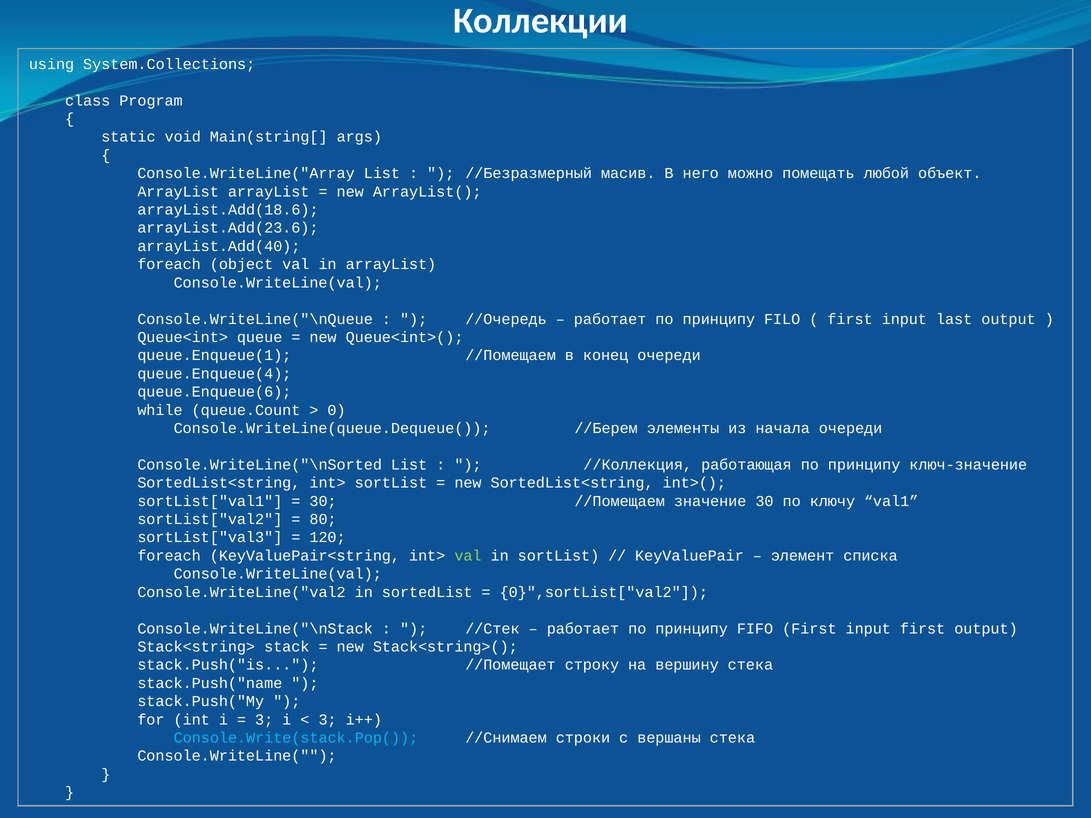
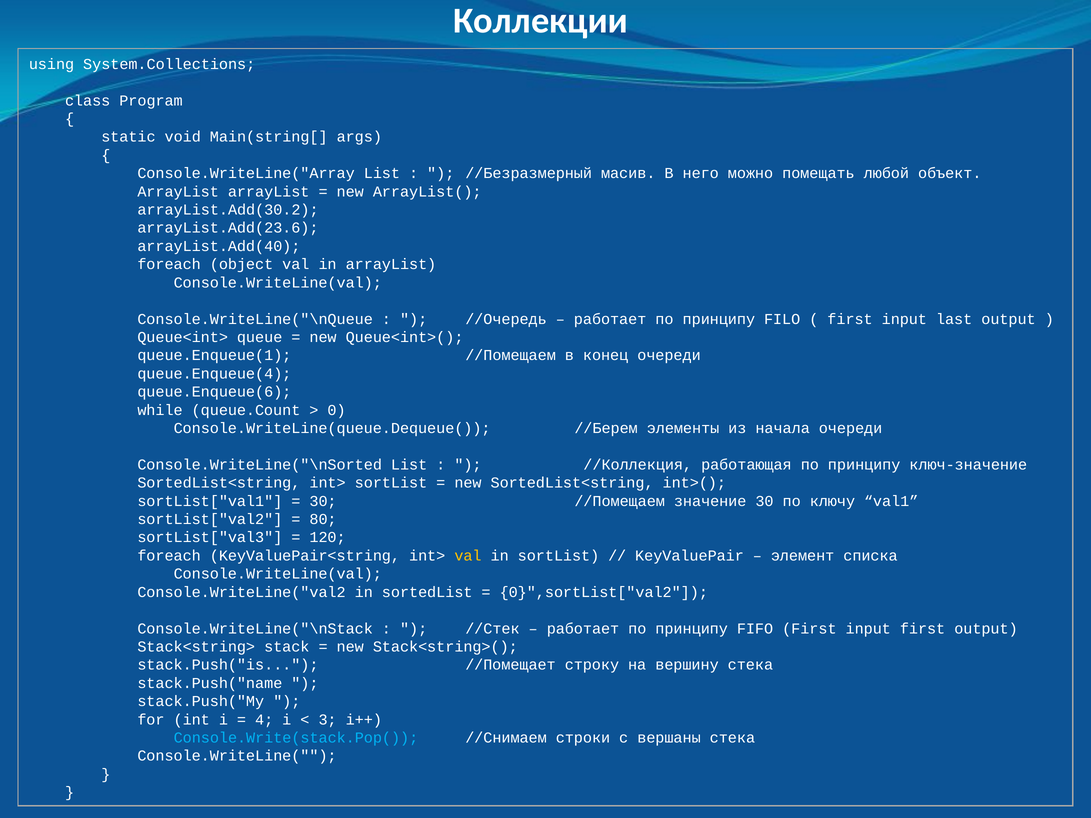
arrayList.Add(18.6: arrayList.Add(18.6 -> arrayList.Add(30.2 (228, 210)
val colour: light green -> yellow (468, 556)
3: 3 -> 4 (264, 720)
